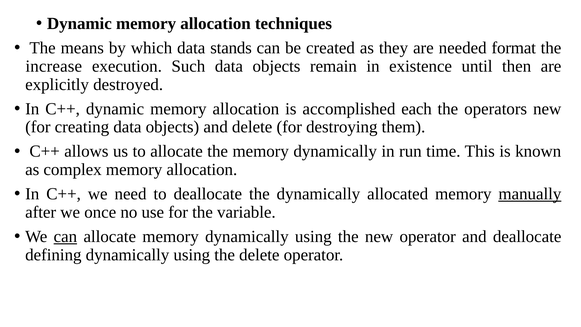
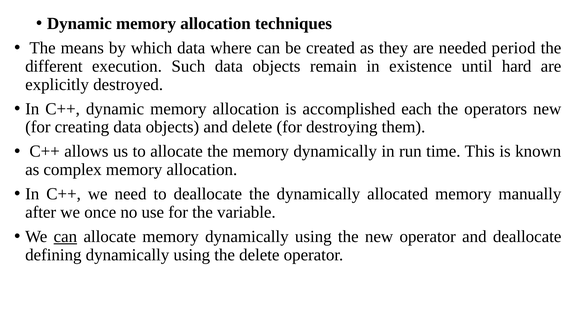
stands: stands -> where (231, 48)
format: format -> period (514, 48)
increase: increase -> different (54, 66)
then: then -> hard (517, 66)
manually underline: present -> none (530, 194)
